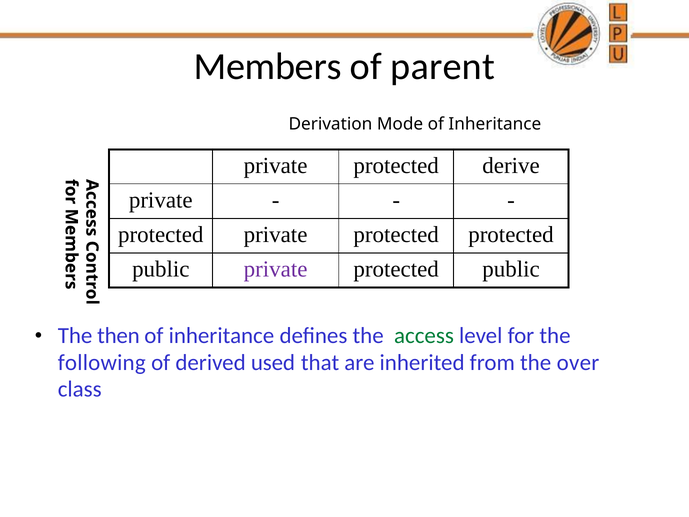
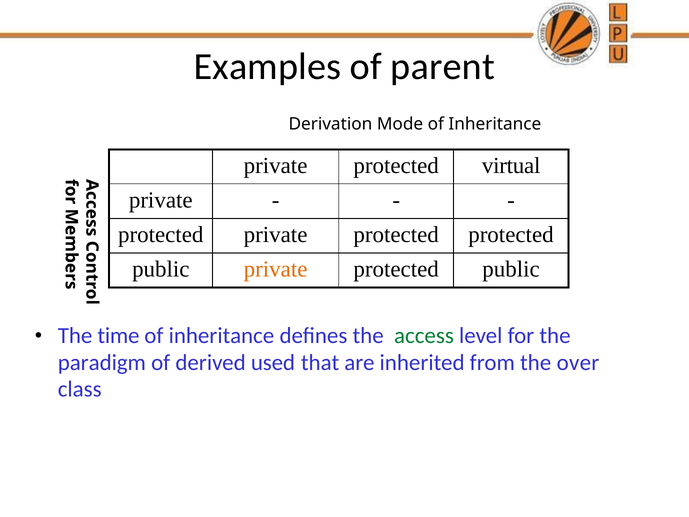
Members: Members -> Examples (267, 67)
derive: derive -> virtual (511, 166)
private colour: purple -> orange (276, 269)
then: then -> time (118, 336)
following: following -> paradigm (102, 362)
